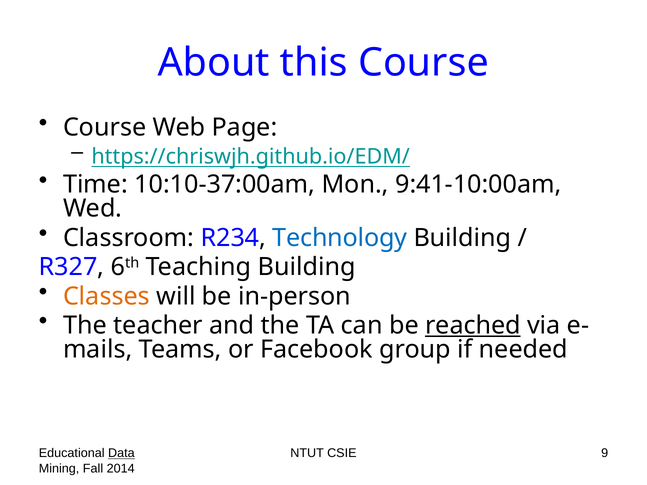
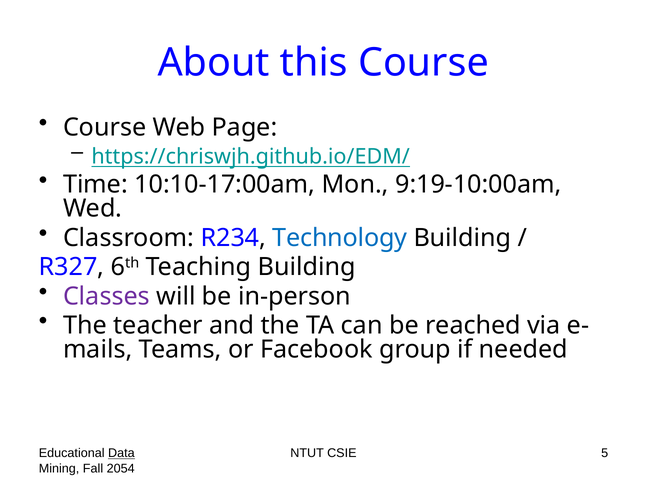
10:10-37:00am: 10:10-37:00am -> 10:10-17:00am (225, 185)
9:41-10:00am: 9:41-10:00am -> 9:19-10:00am (478, 185)
Classes colour: orange -> purple (106, 296)
reached underline: present -> none (473, 326)
9: 9 -> 5 (605, 454)
2014: 2014 -> 2054 (121, 469)
